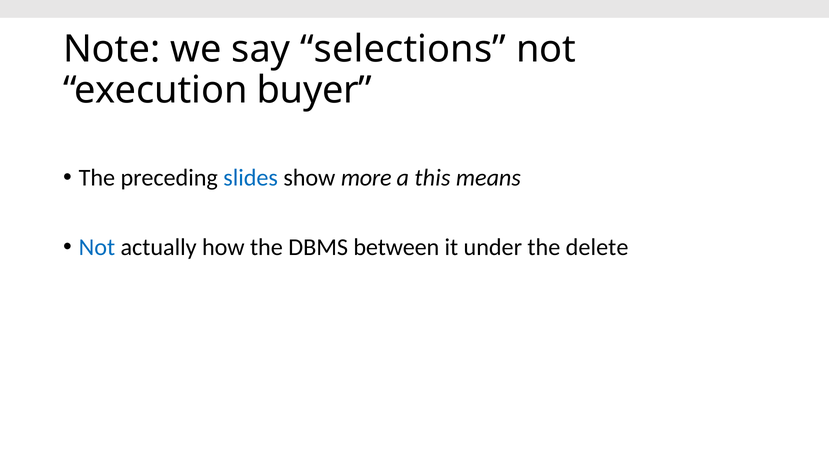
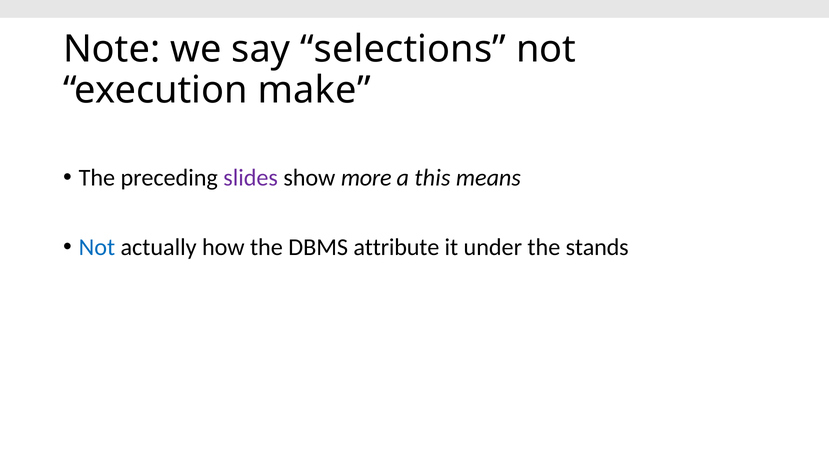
buyer: buyer -> make (314, 90)
slides colour: blue -> purple (251, 178)
between: between -> attribute (396, 247)
delete: delete -> stands (597, 247)
